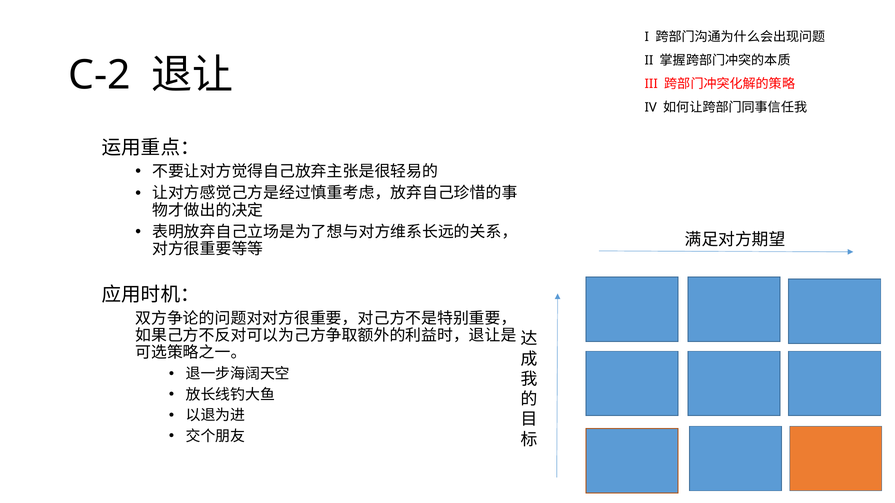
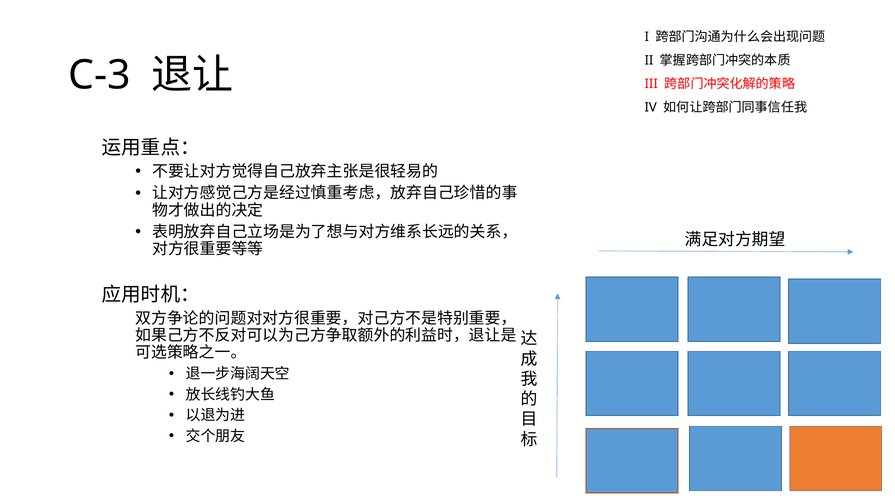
C-2: C-2 -> C-3 (100, 75)
